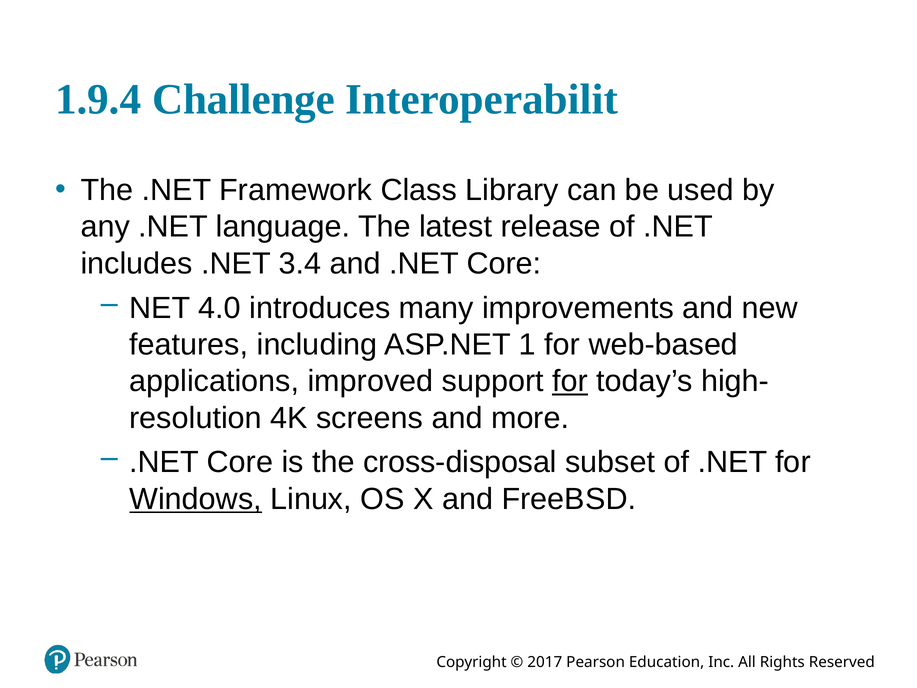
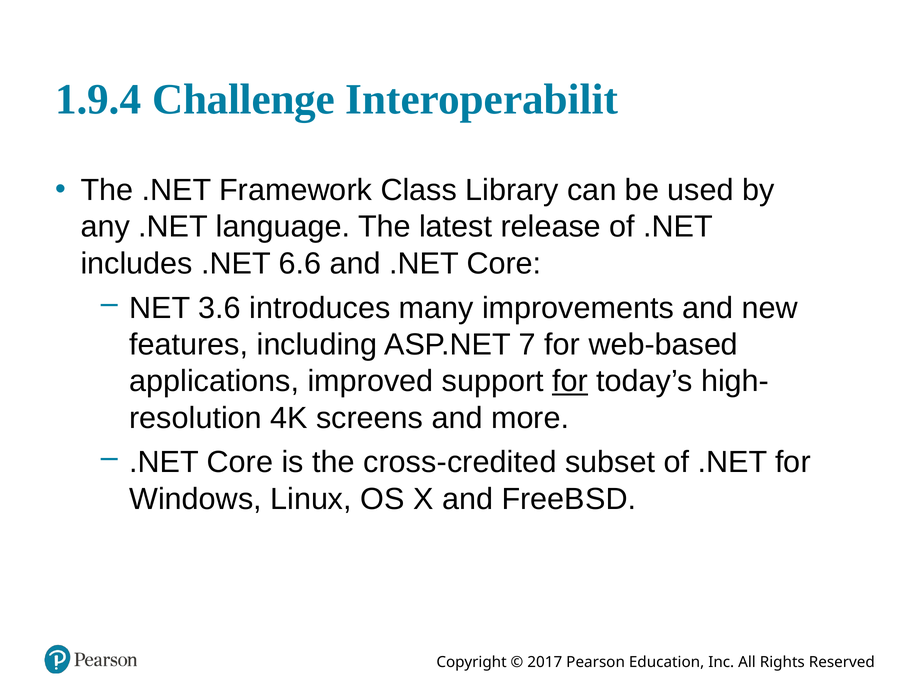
3.4: 3.4 -> 6.6 (300, 263)
4.0: 4.0 -> 3.6 (220, 308)
1: 1 -> 7 (527, 345)
cross-disposal: cross-disposal -> cross-credited (460, 462)
Windows underline: present -> none (196, 499)
